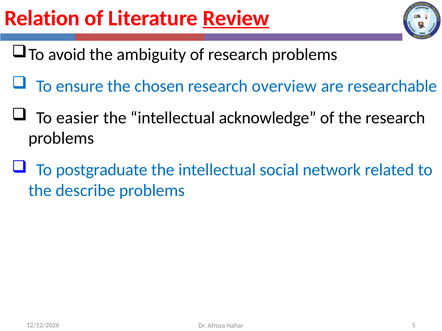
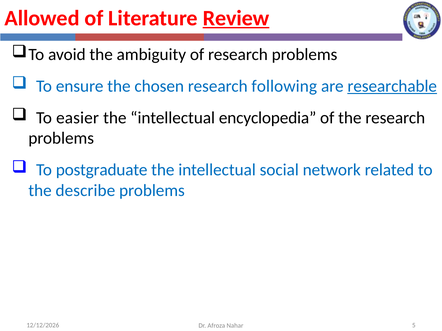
Relation: Relation -> Allowed (42, 18)
overview: overview -> following (284, 86)
researchable underline: none -> present (392, 86)
acknowledge: acknowledge -> encyclopedia (268, 118)
